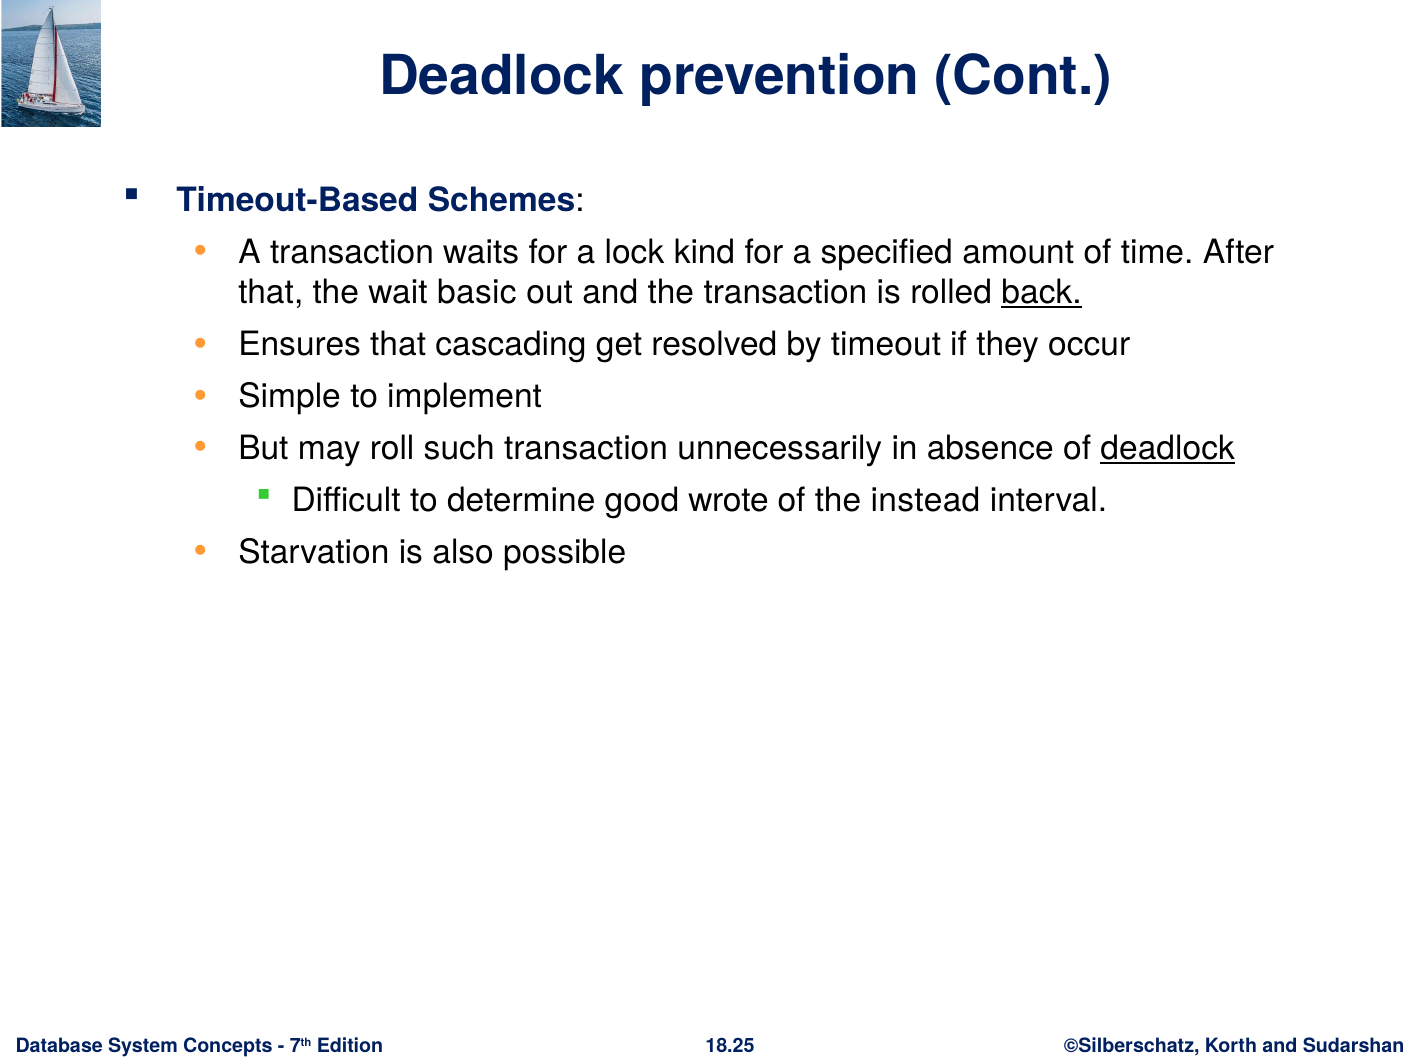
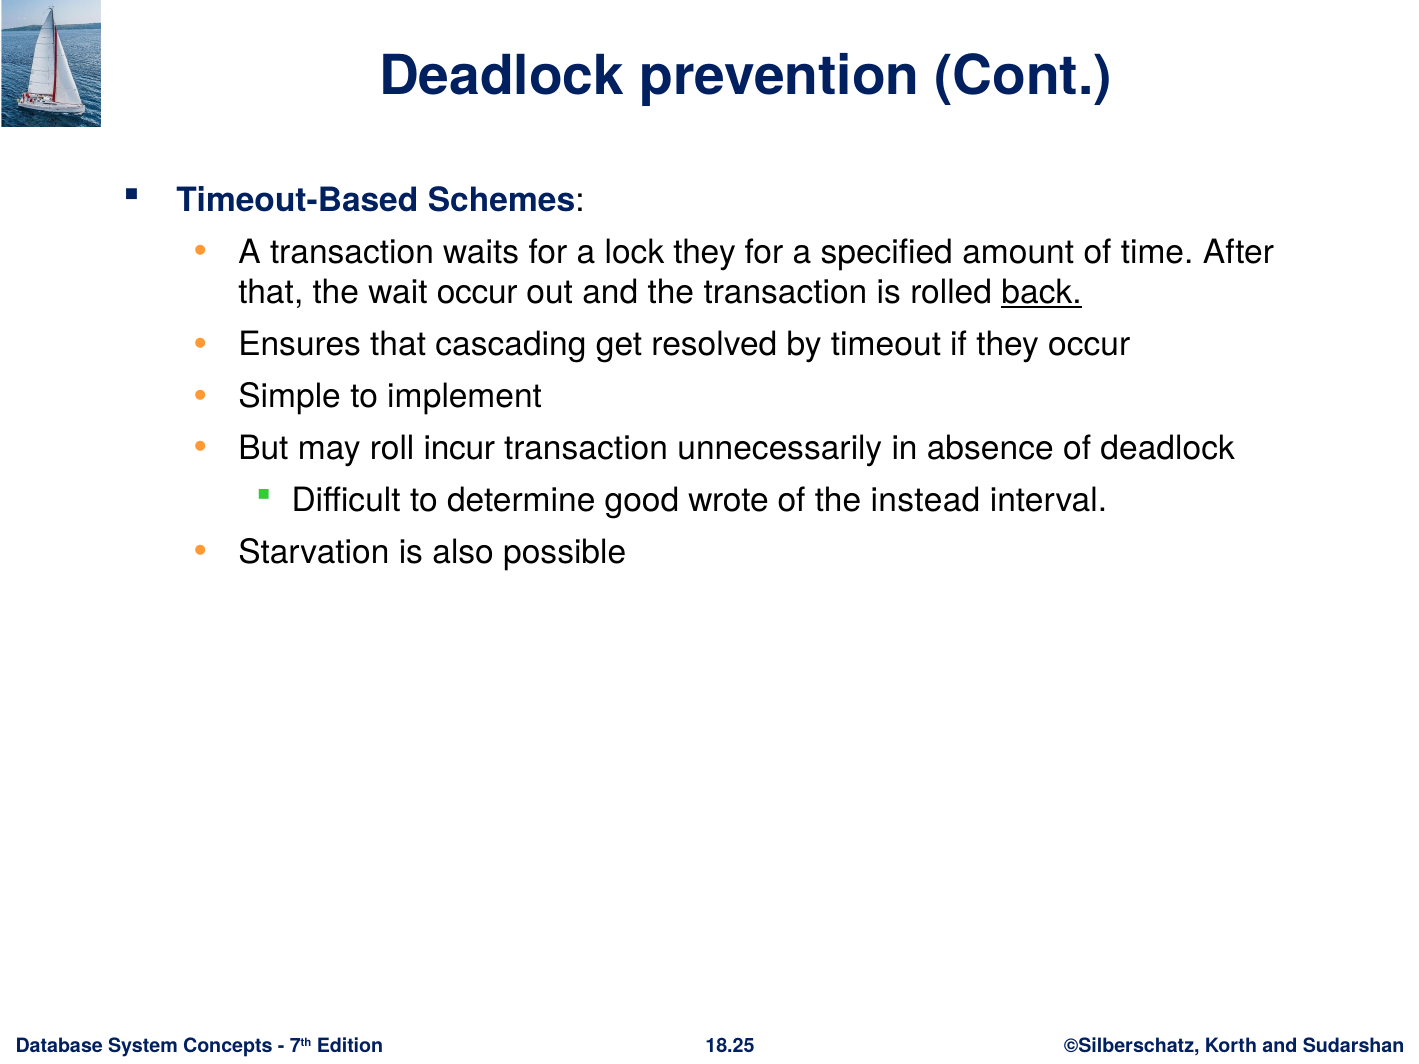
lock kind: kind -> they (705, 253)
wait basic: basic -> occur (477, 293)
such: such -> incur (459, 449)
deadlock underline: present -> none (1168, 449)
